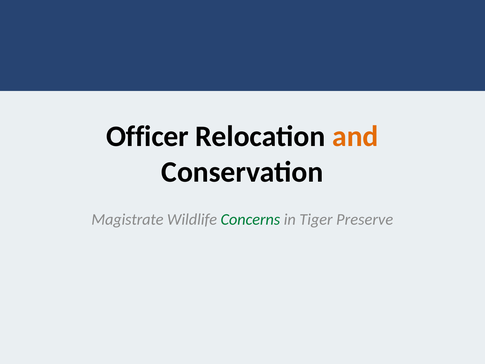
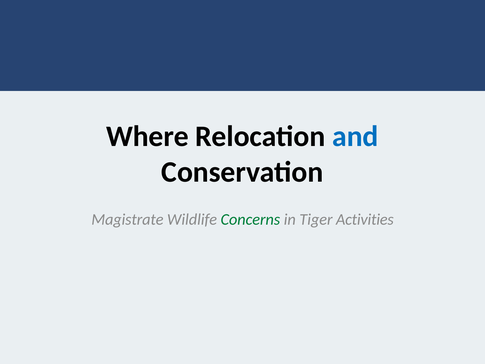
Officer: Officer -> Where (147, 136)
and colour: orange -> blue (355, 136)
Preserve: Preserve -> Activities (365, 219)
